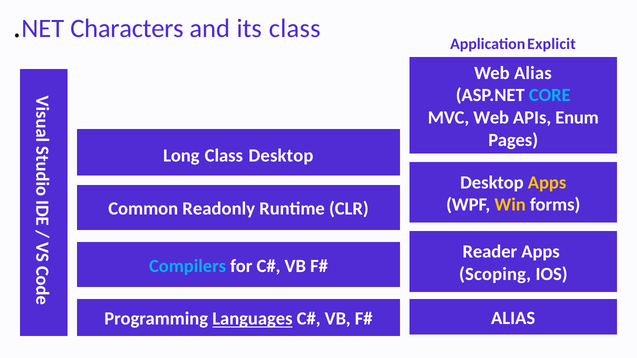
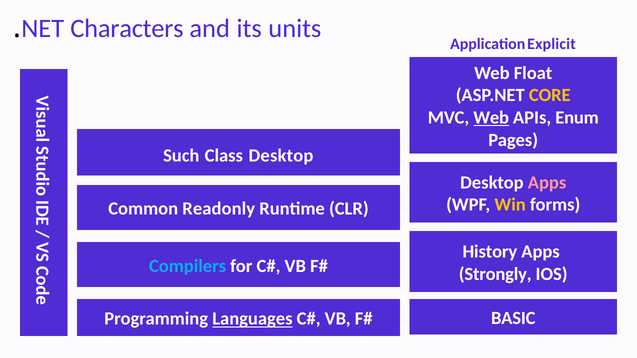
its class: class -> units (295, 29)
Web Alias: Alias -> Float (533, 73)
CORE colour: light blue -> yellow (550, 95)
Web underline: none -> present (491, 118)
Long: Long -> Such (181, 156)
Apps colour: yellow -> pink (547, 183)
Reader: Reader -> History (490, 252)
Scoping: Scoping -> Strongly (495, 274)
ALIAS: ALIAS -> BASIC (513, 318)
